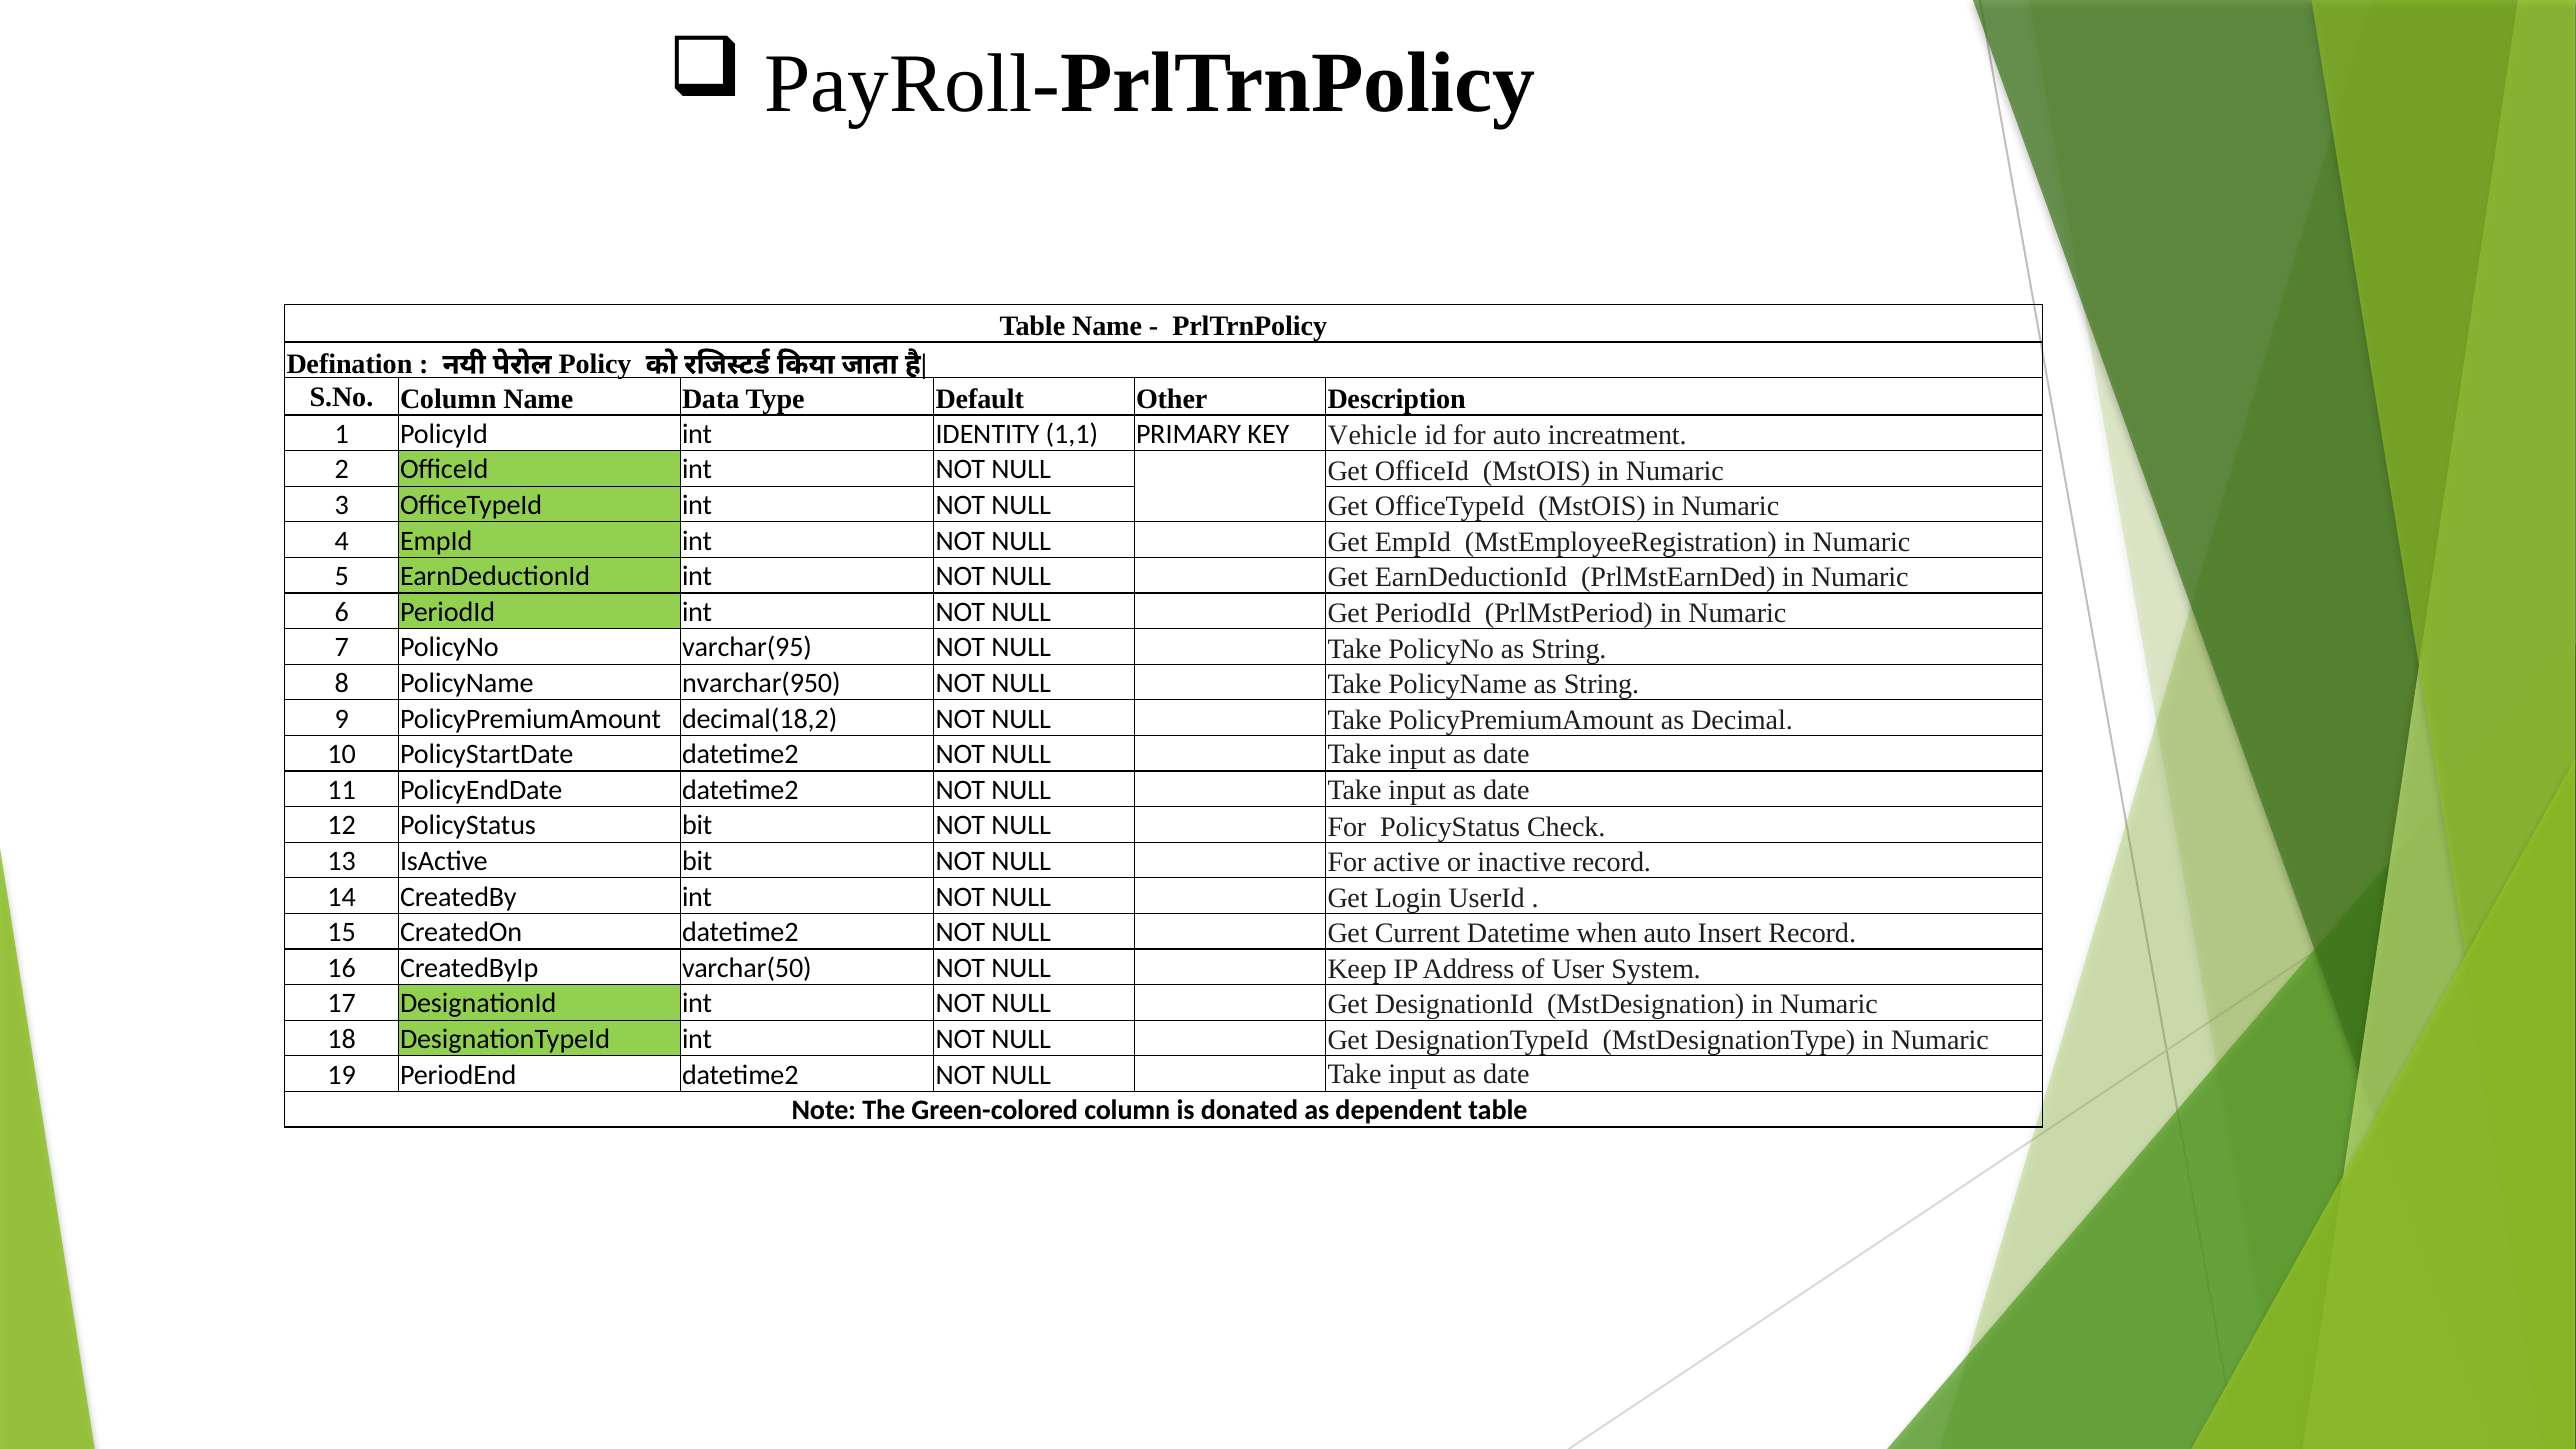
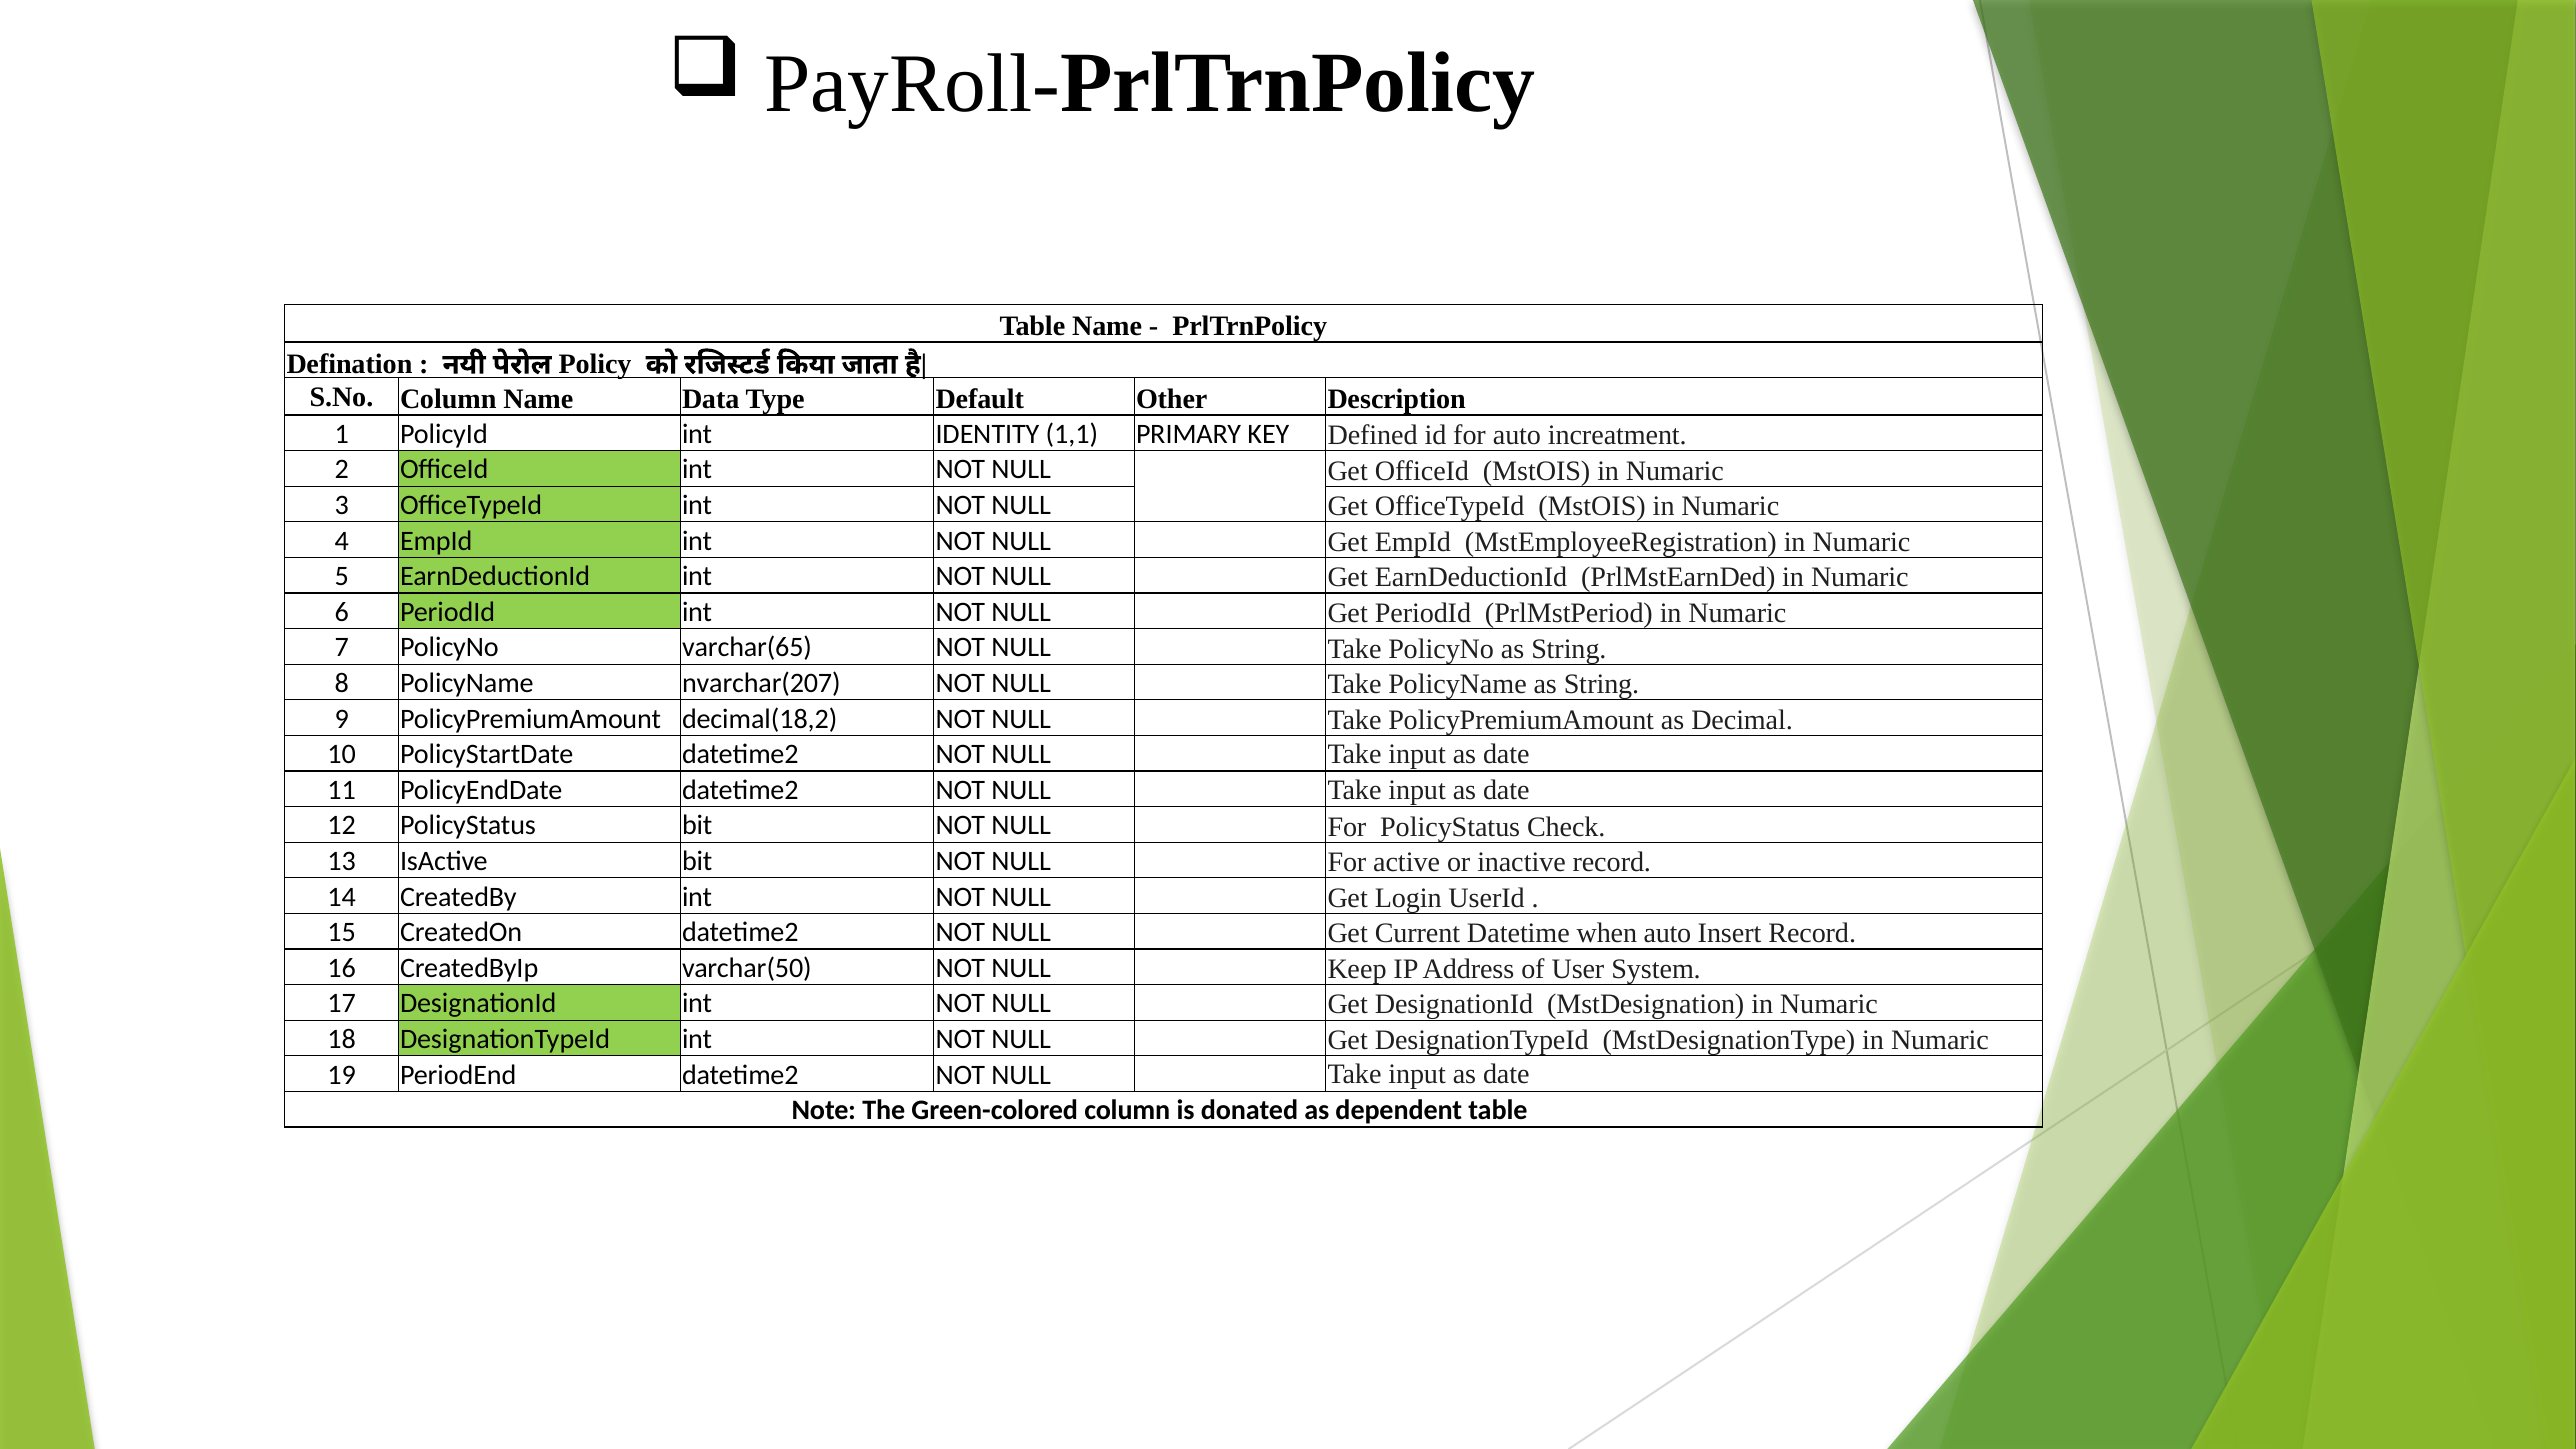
Vehicle: Vehicle -> Defined (1373, 435)
varchar(95: varchar(95 -> varchar(65 (747, 648)
nvarchar(950: nvarchar(950 -> nvarchar(207 (761, 683)
